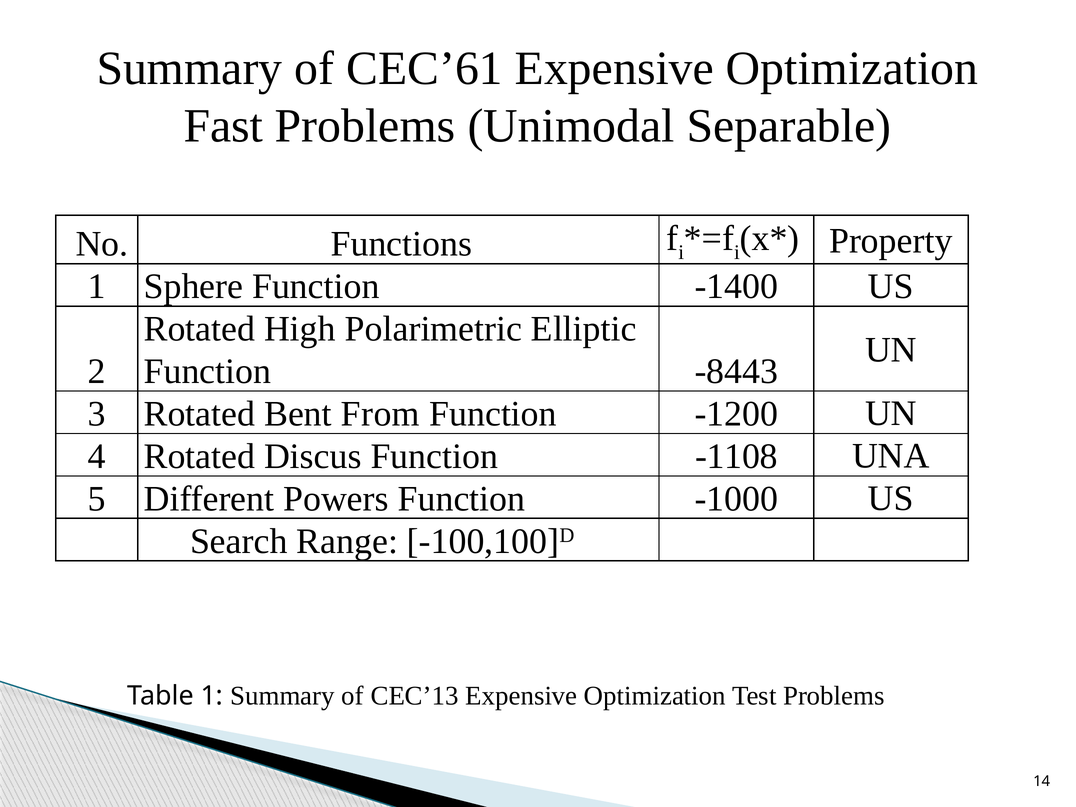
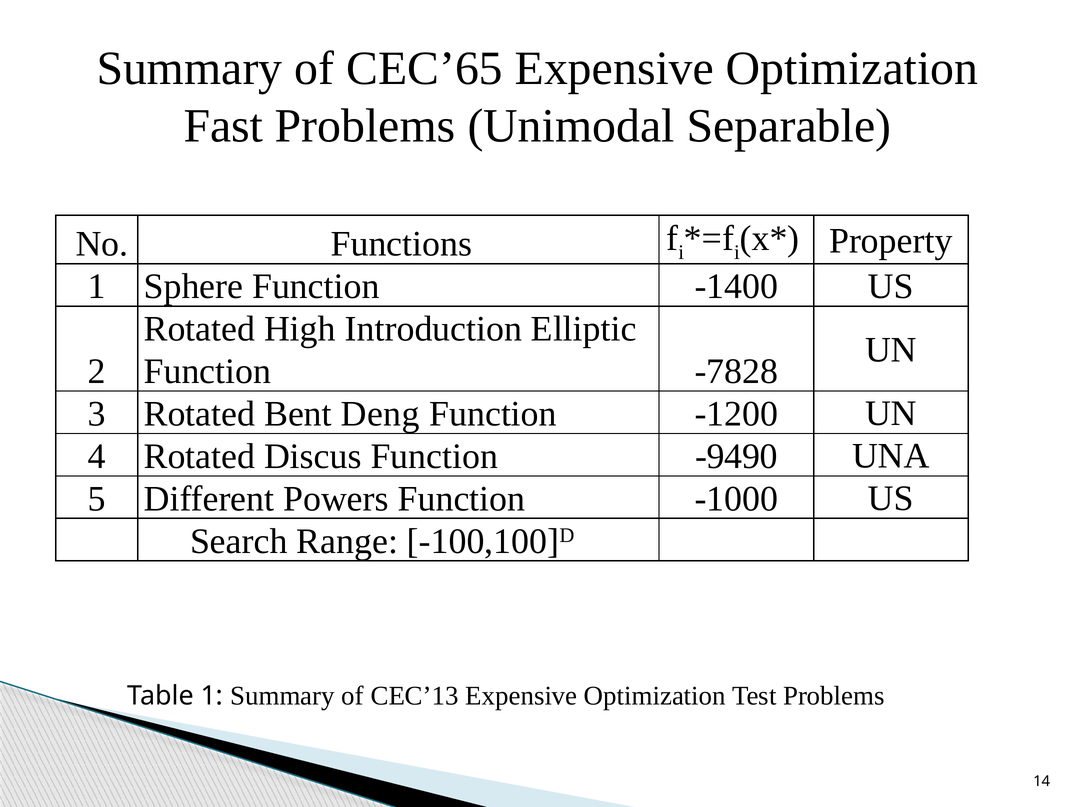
CEC’61: CEC’61 -> CEC’65 (425, 69)
Polarimetric: Polarimetric -> Introduction (433, 329)
-8443: -8443 -> -7828 (736, 371)
From: From -> Deng (380, 414)
-1108: -1108 -> -9490 (736, 456)
